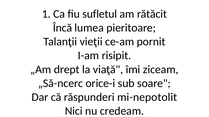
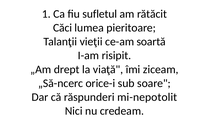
Încă: Încă -> Căci (63, 28)
pornit: pornit -> soartă (151, 42)
